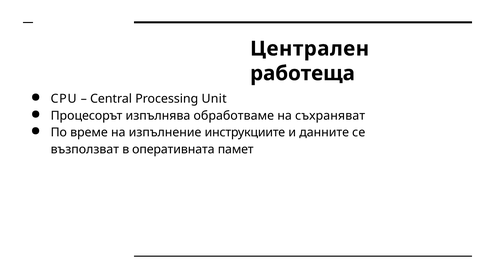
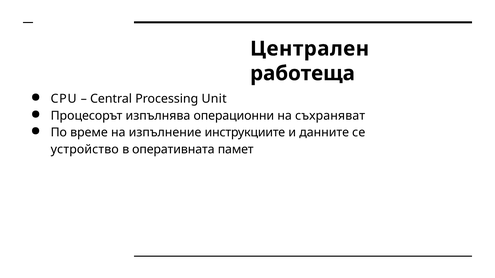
обработваме: обработваме -> операционни (234, 116)
възползват: възползват -> устройство (85, 150)
